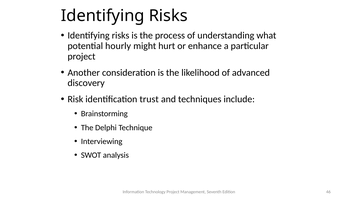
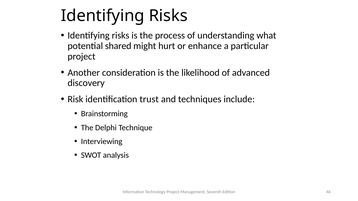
hourly: hourly -> shared (118, 46)
